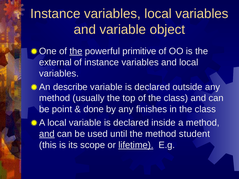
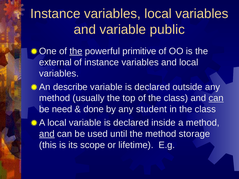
object: object -> public (167, 30)
can underline: none -> present (216, 98)
point: point -> need (62, 109)
finishes: finishes -> student (151, 109)
student: student -> storage (194, 134)
lifetime underline: present -> none (136, 145)
